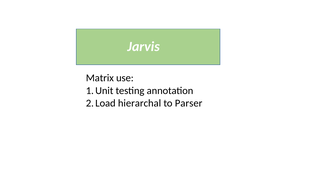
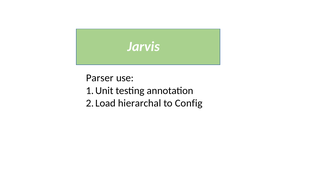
Matrix: Matrix -> Parser (100, 78)
Parser: Parser -> Config (189, 103)
